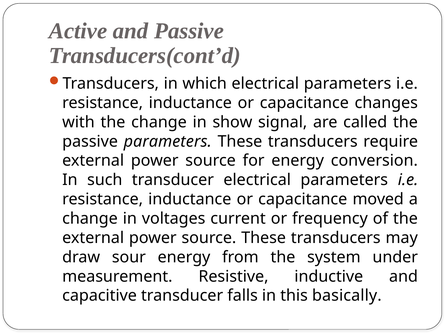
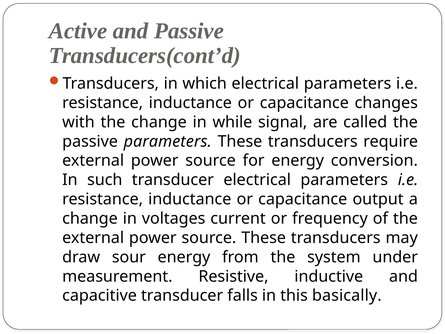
show: show -> while (232, 122)
moved: moved -> output (378, 199)
